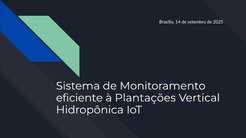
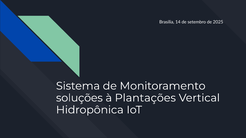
eficiente: eficiente -> soluções (79, 98)
